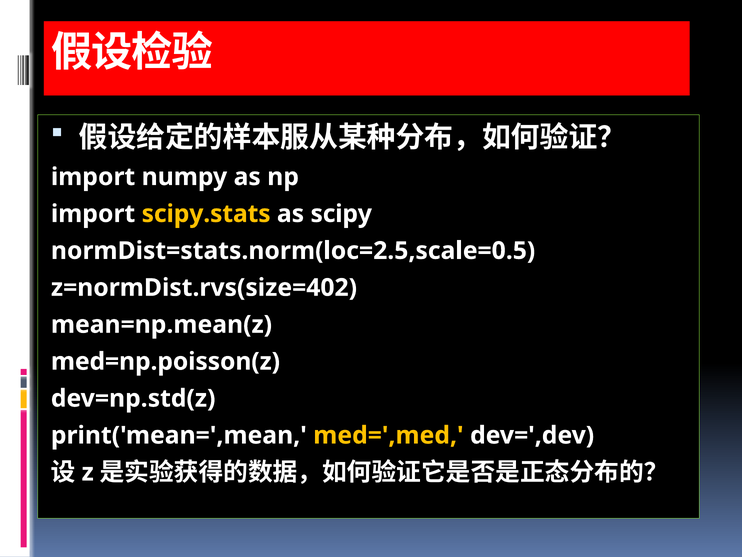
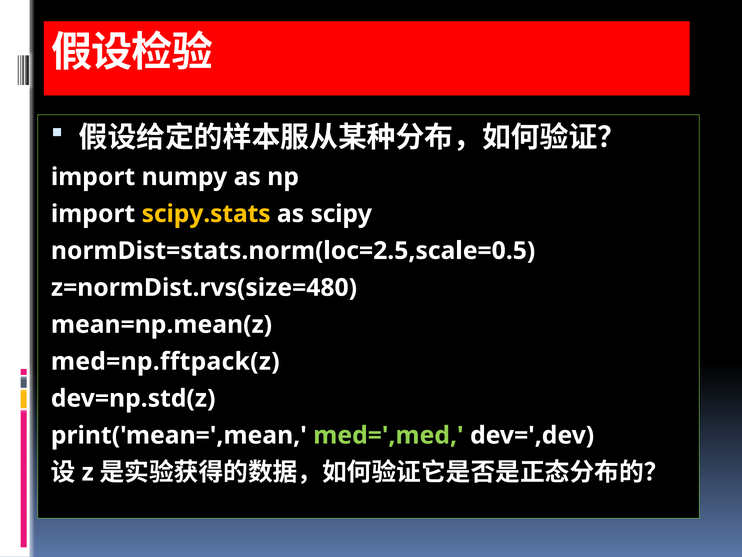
z=normDist.rvs(size=402: z=normDist.rvs(size=402 -> z=normDist.rvs(size=480 (204, 287)
med=np.poisson(z: med=np.poisson(z -> med=np.fftpack(z (165, 361)
med=',med colour: yellow -> light green (388, 435)
